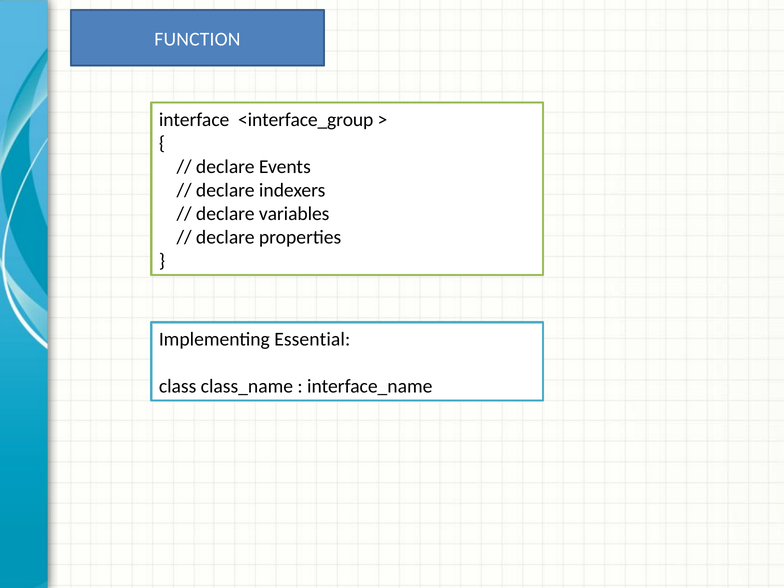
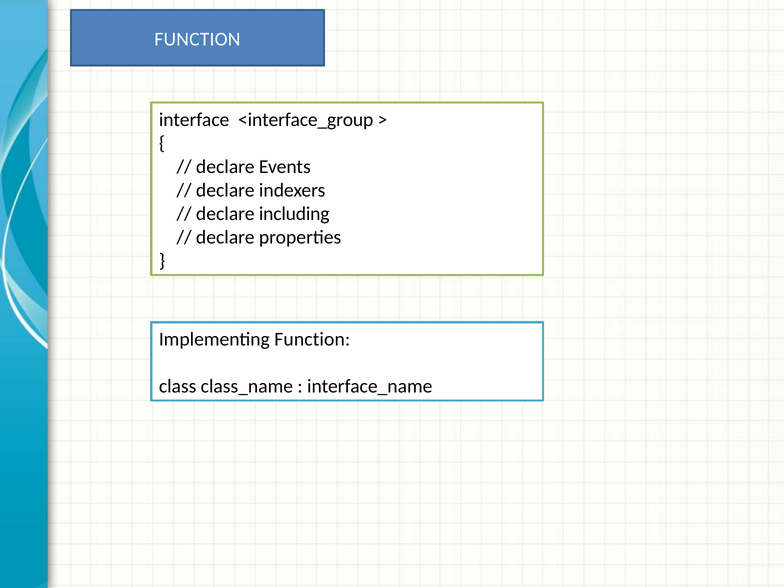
variables: variables -> including (294, 214)
Implementing Essential: Essential -> Function (312, 339)
